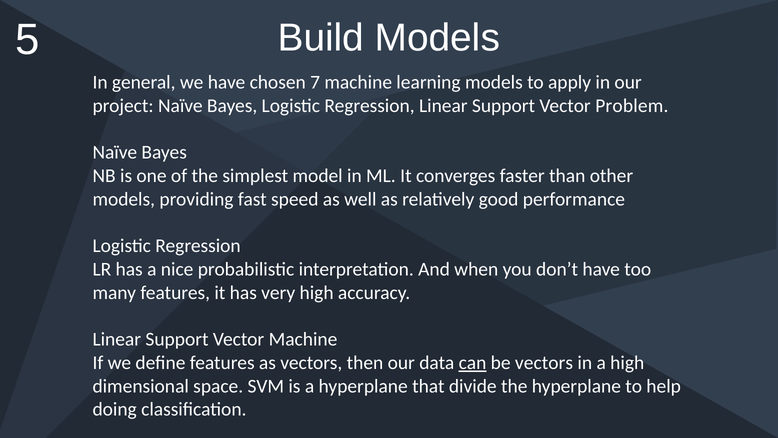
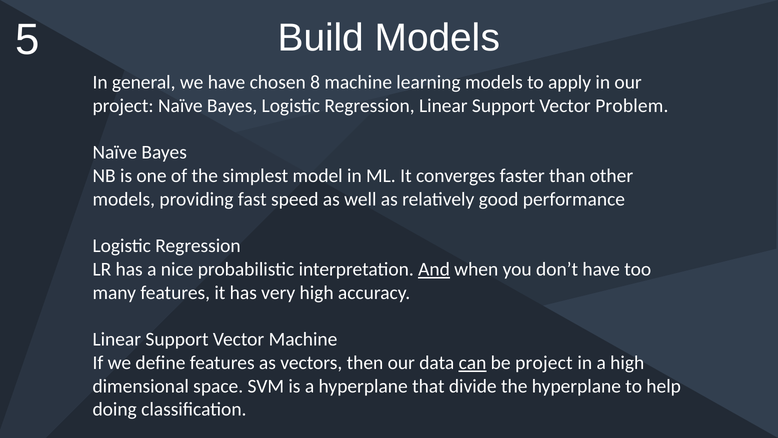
7: 7 -> 8 (315, 82)
And underline: none -> present (434, 269)
be vectors: vectors -> project (544, 362)
